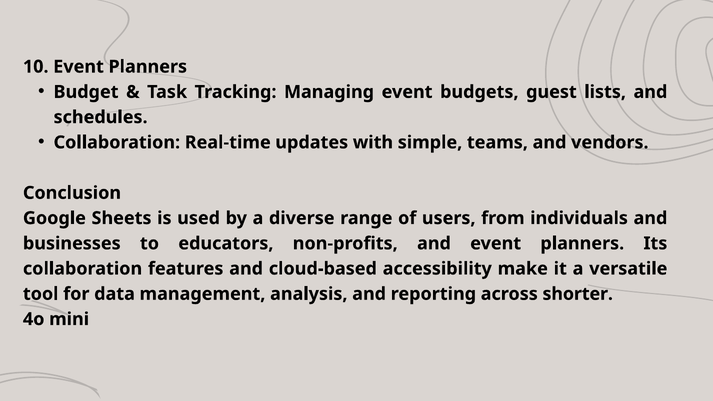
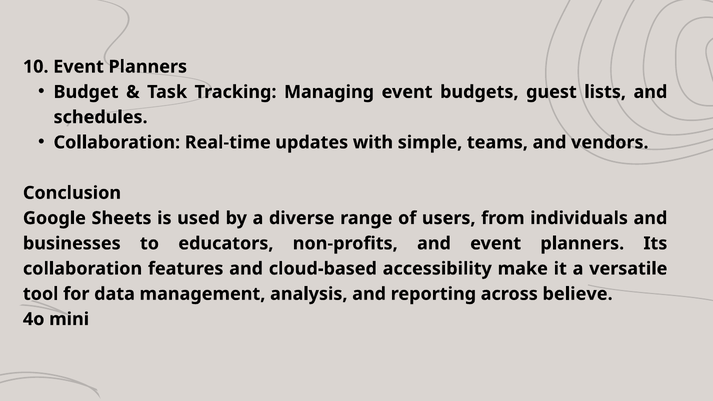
shorter: shorter -> believe (578, 294)
